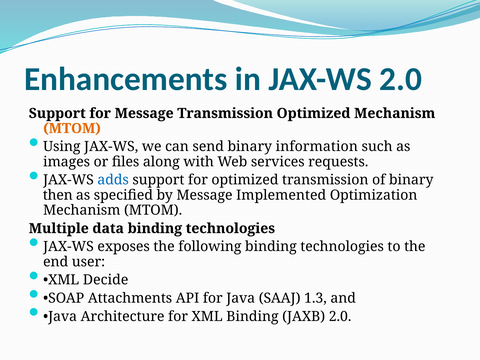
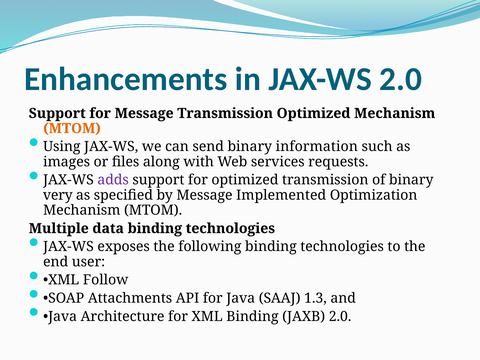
adds colour: blue -> purple (113, 180)
then: then -> very (58, 195)
Decide: Decide -> Follow (106, 280)
